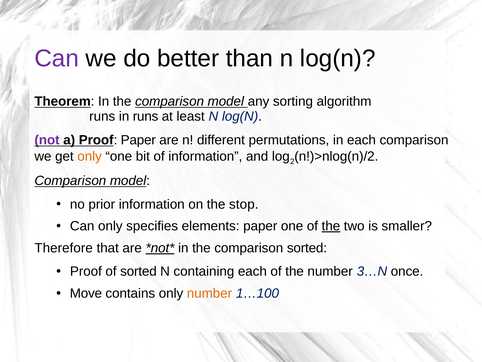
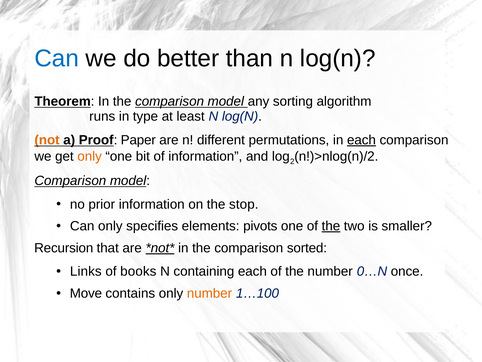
Can colour: purple -> blue (57, 58)
in runs: runs -> type (145, 116)
not colour: purple -> orange (47, 140)
each underline: none -> present (361, 140)
elements paper: paper -> pivots (260, 226)
Therefore: Therefore -> Recursion (64, 248)
Proof: Proof -> Links (86, 271)
of sorted: sorted -> books (138, 271)
3…N: 3…N -> 0…N (372, 271)
